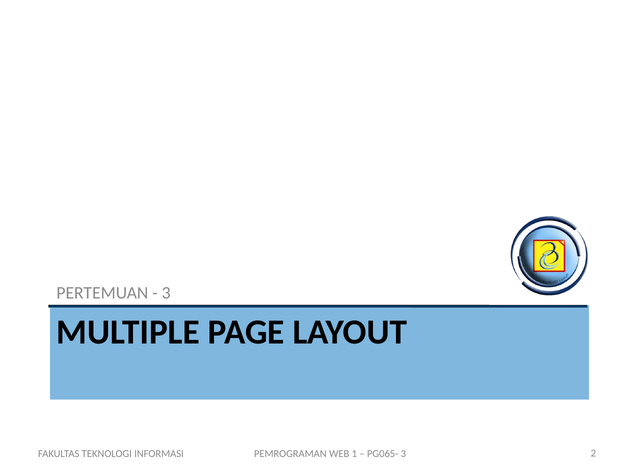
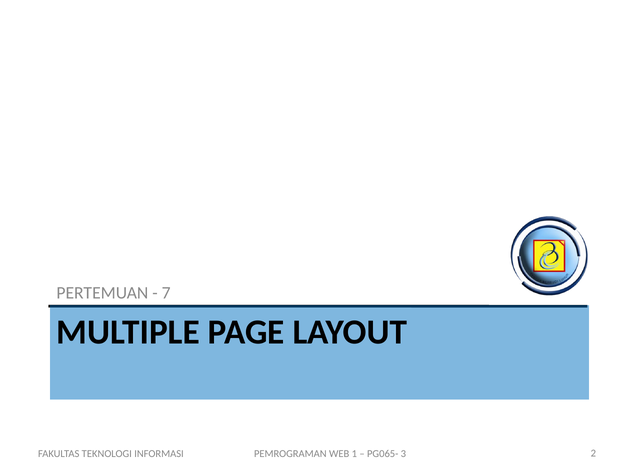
3: 3 -> 7 (166, 293)
